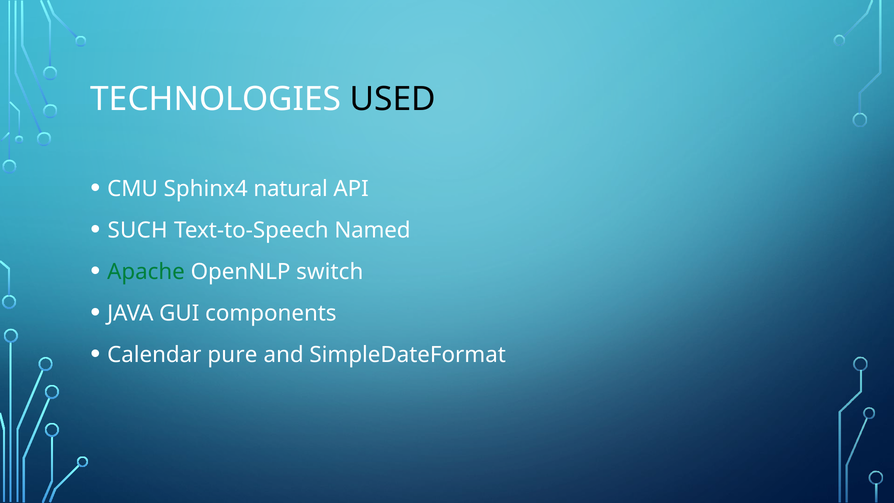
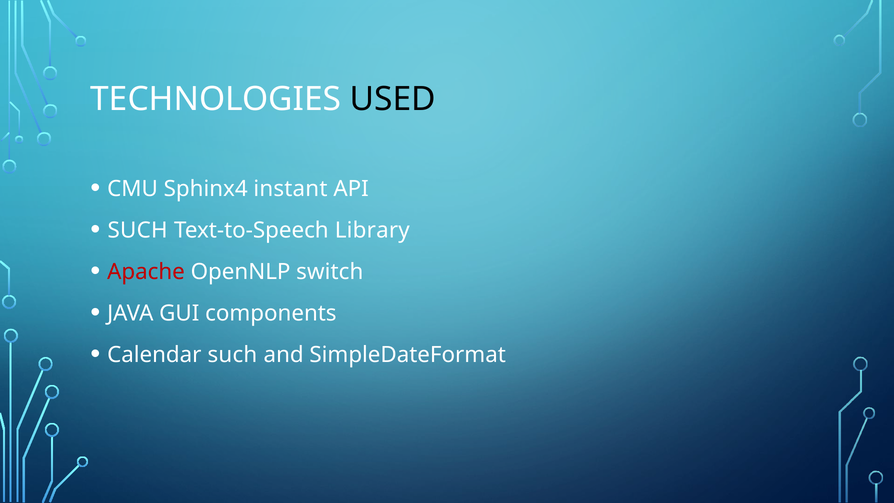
natural: natural -> instant (290, 189)
Named: Named -> Library (372, 230)
Apache colour: green -> red (146, 272)
Calendar pure: pure -> such (232, 355)
